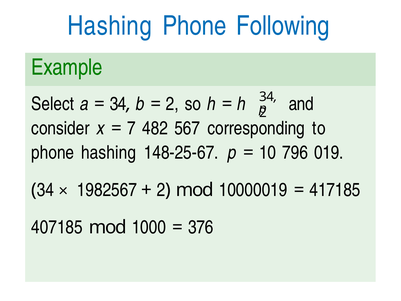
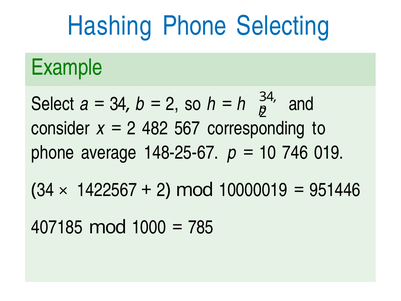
Following: Following -> Selecting (283, 26)
7: 7 -> 2 (132, 128)
phone hashing: hashing -> average (109, 153)
796: 796 -> 746 (295, 153)
1982567: 1982567 -> 1422567 (107, 190)
417185: 417185 -> 951446 (335, 190)
376: 376 -> 785 (201, 227)
